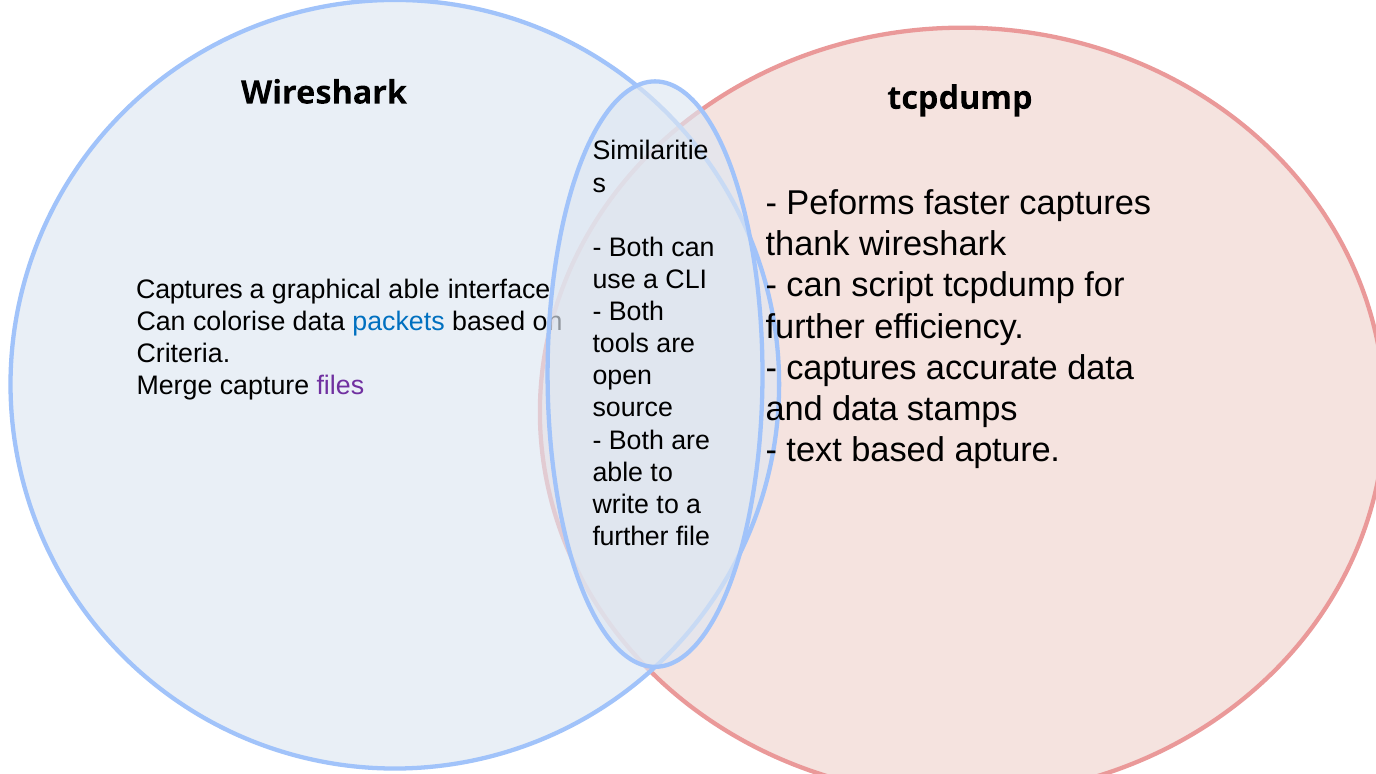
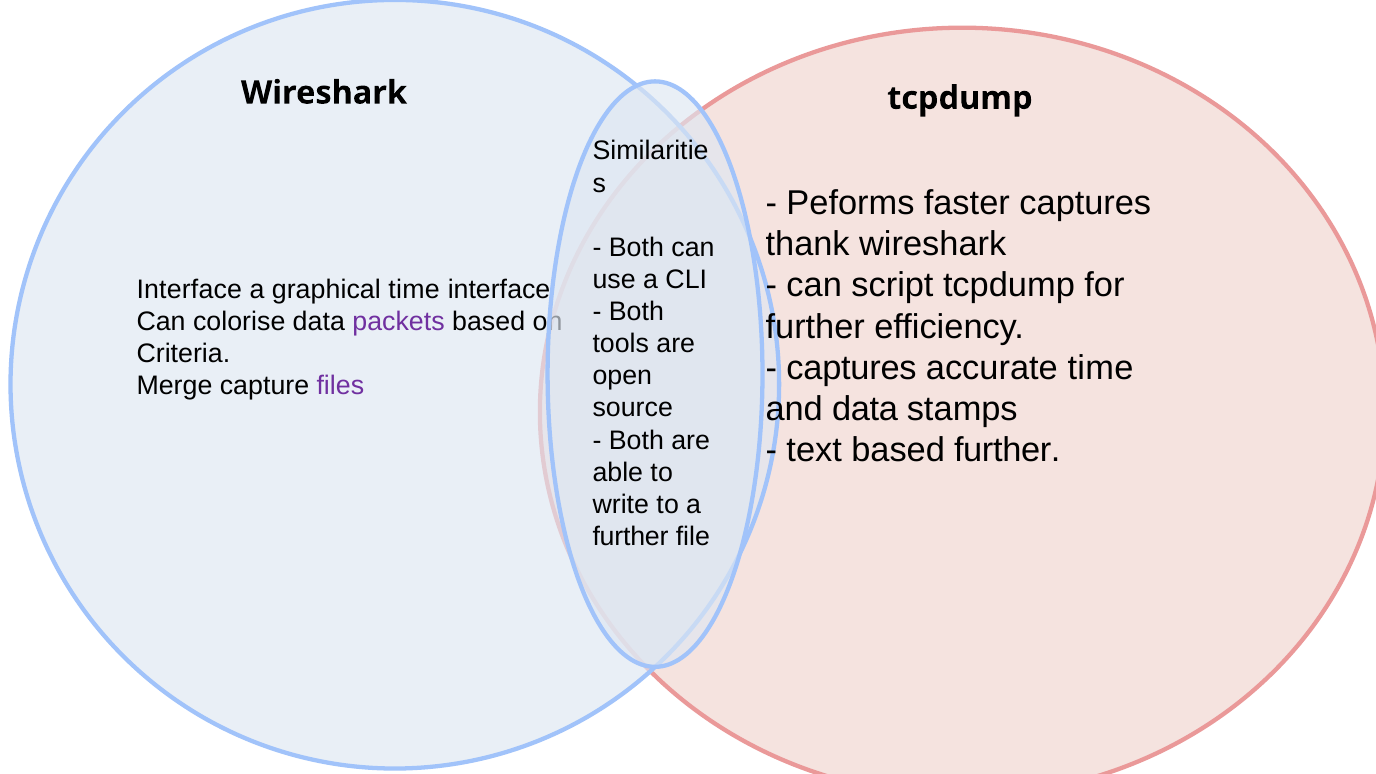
Captures: Captures -> Interface (189, 290)
graphical able: able -> time (414, 290)
packets colour: blue -> purple (399, 322)
accurate data: data -> time (1101, 368)
based apture: apture -> further (1007, 451)
